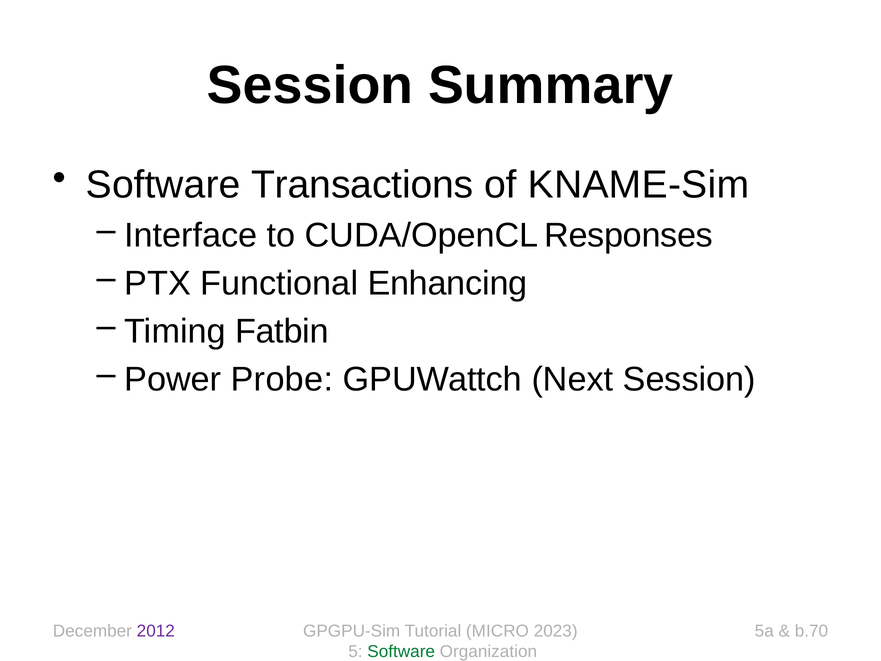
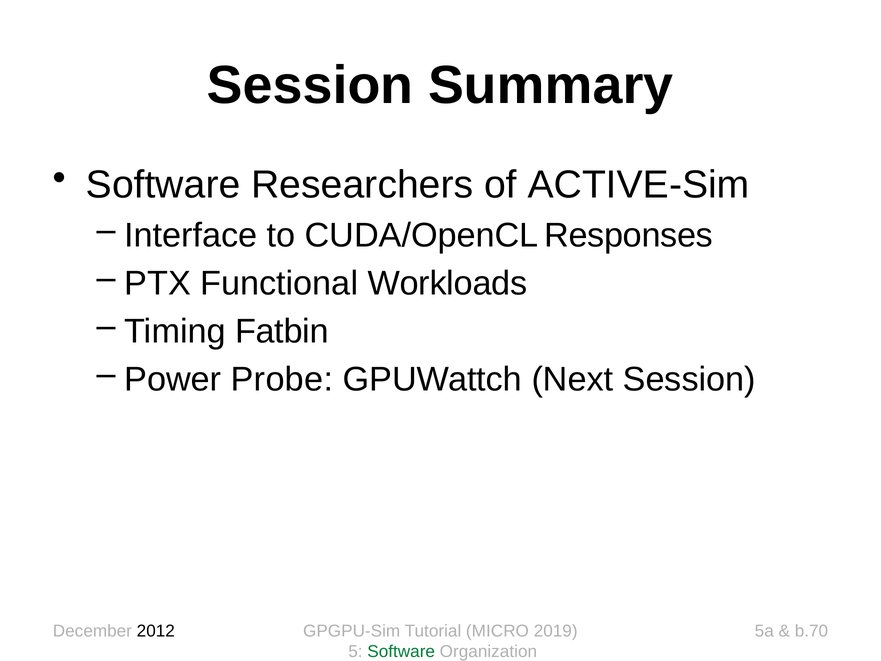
Transactions: Transactions -> Researchers (362, 185)
KNAME-Sim: KNAME-Sim -> ACTIVE-Sim (639, 185)
Enhancing: Enhancing -> Workloads (447, 283)
2012 colour: purple -> black (156, 631)
2023: 2023 -> 2019 (556, 631)
